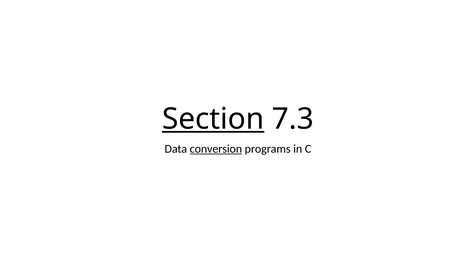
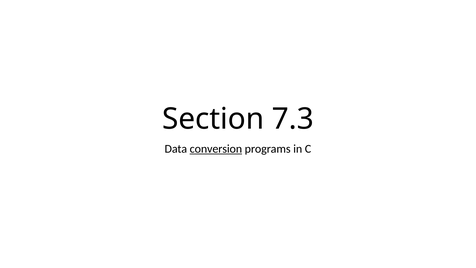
Section underline: present -> none (213, 119)
